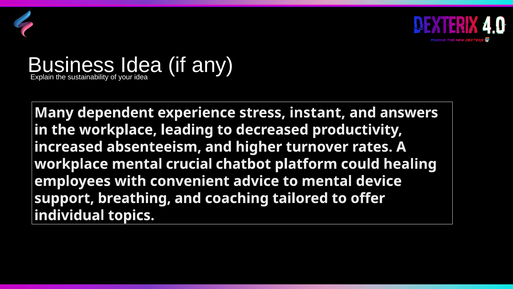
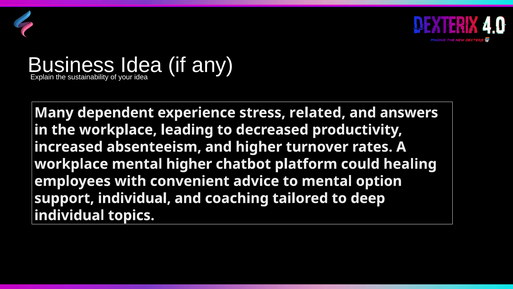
instant: instant -> related (317, 113)
mental crucial: crucial -> higher (189, 164)
device: device -> option (379, 181)
support breathing: breathing -> individual (134, 198)
offer: offer -> deep (368, 198)
